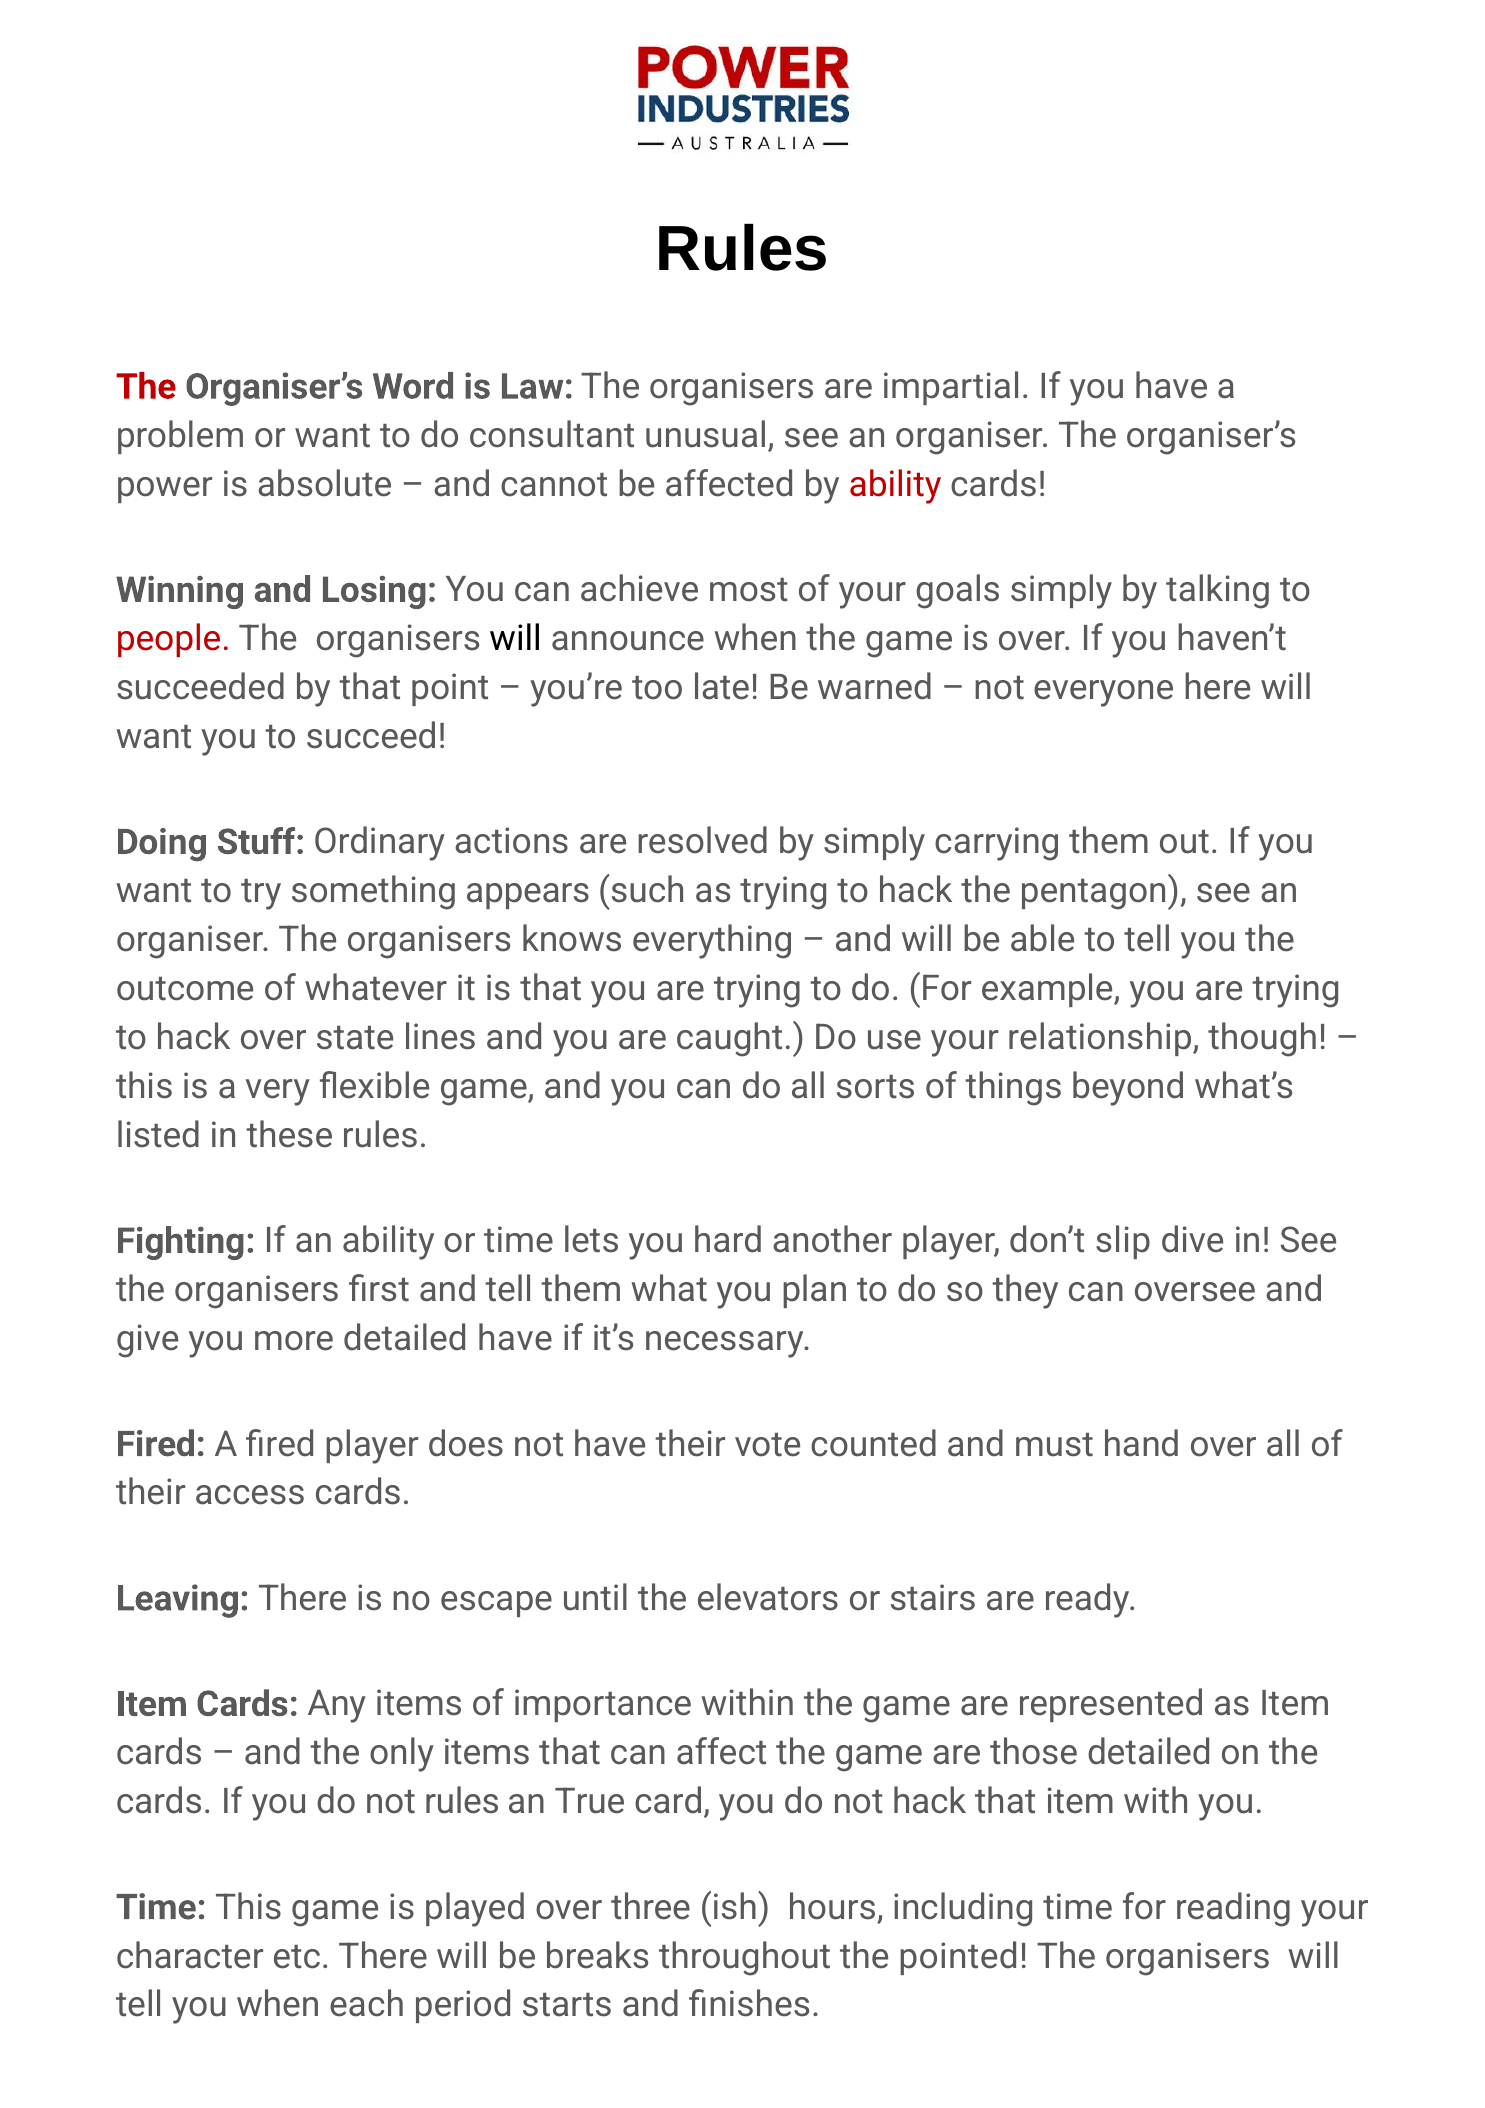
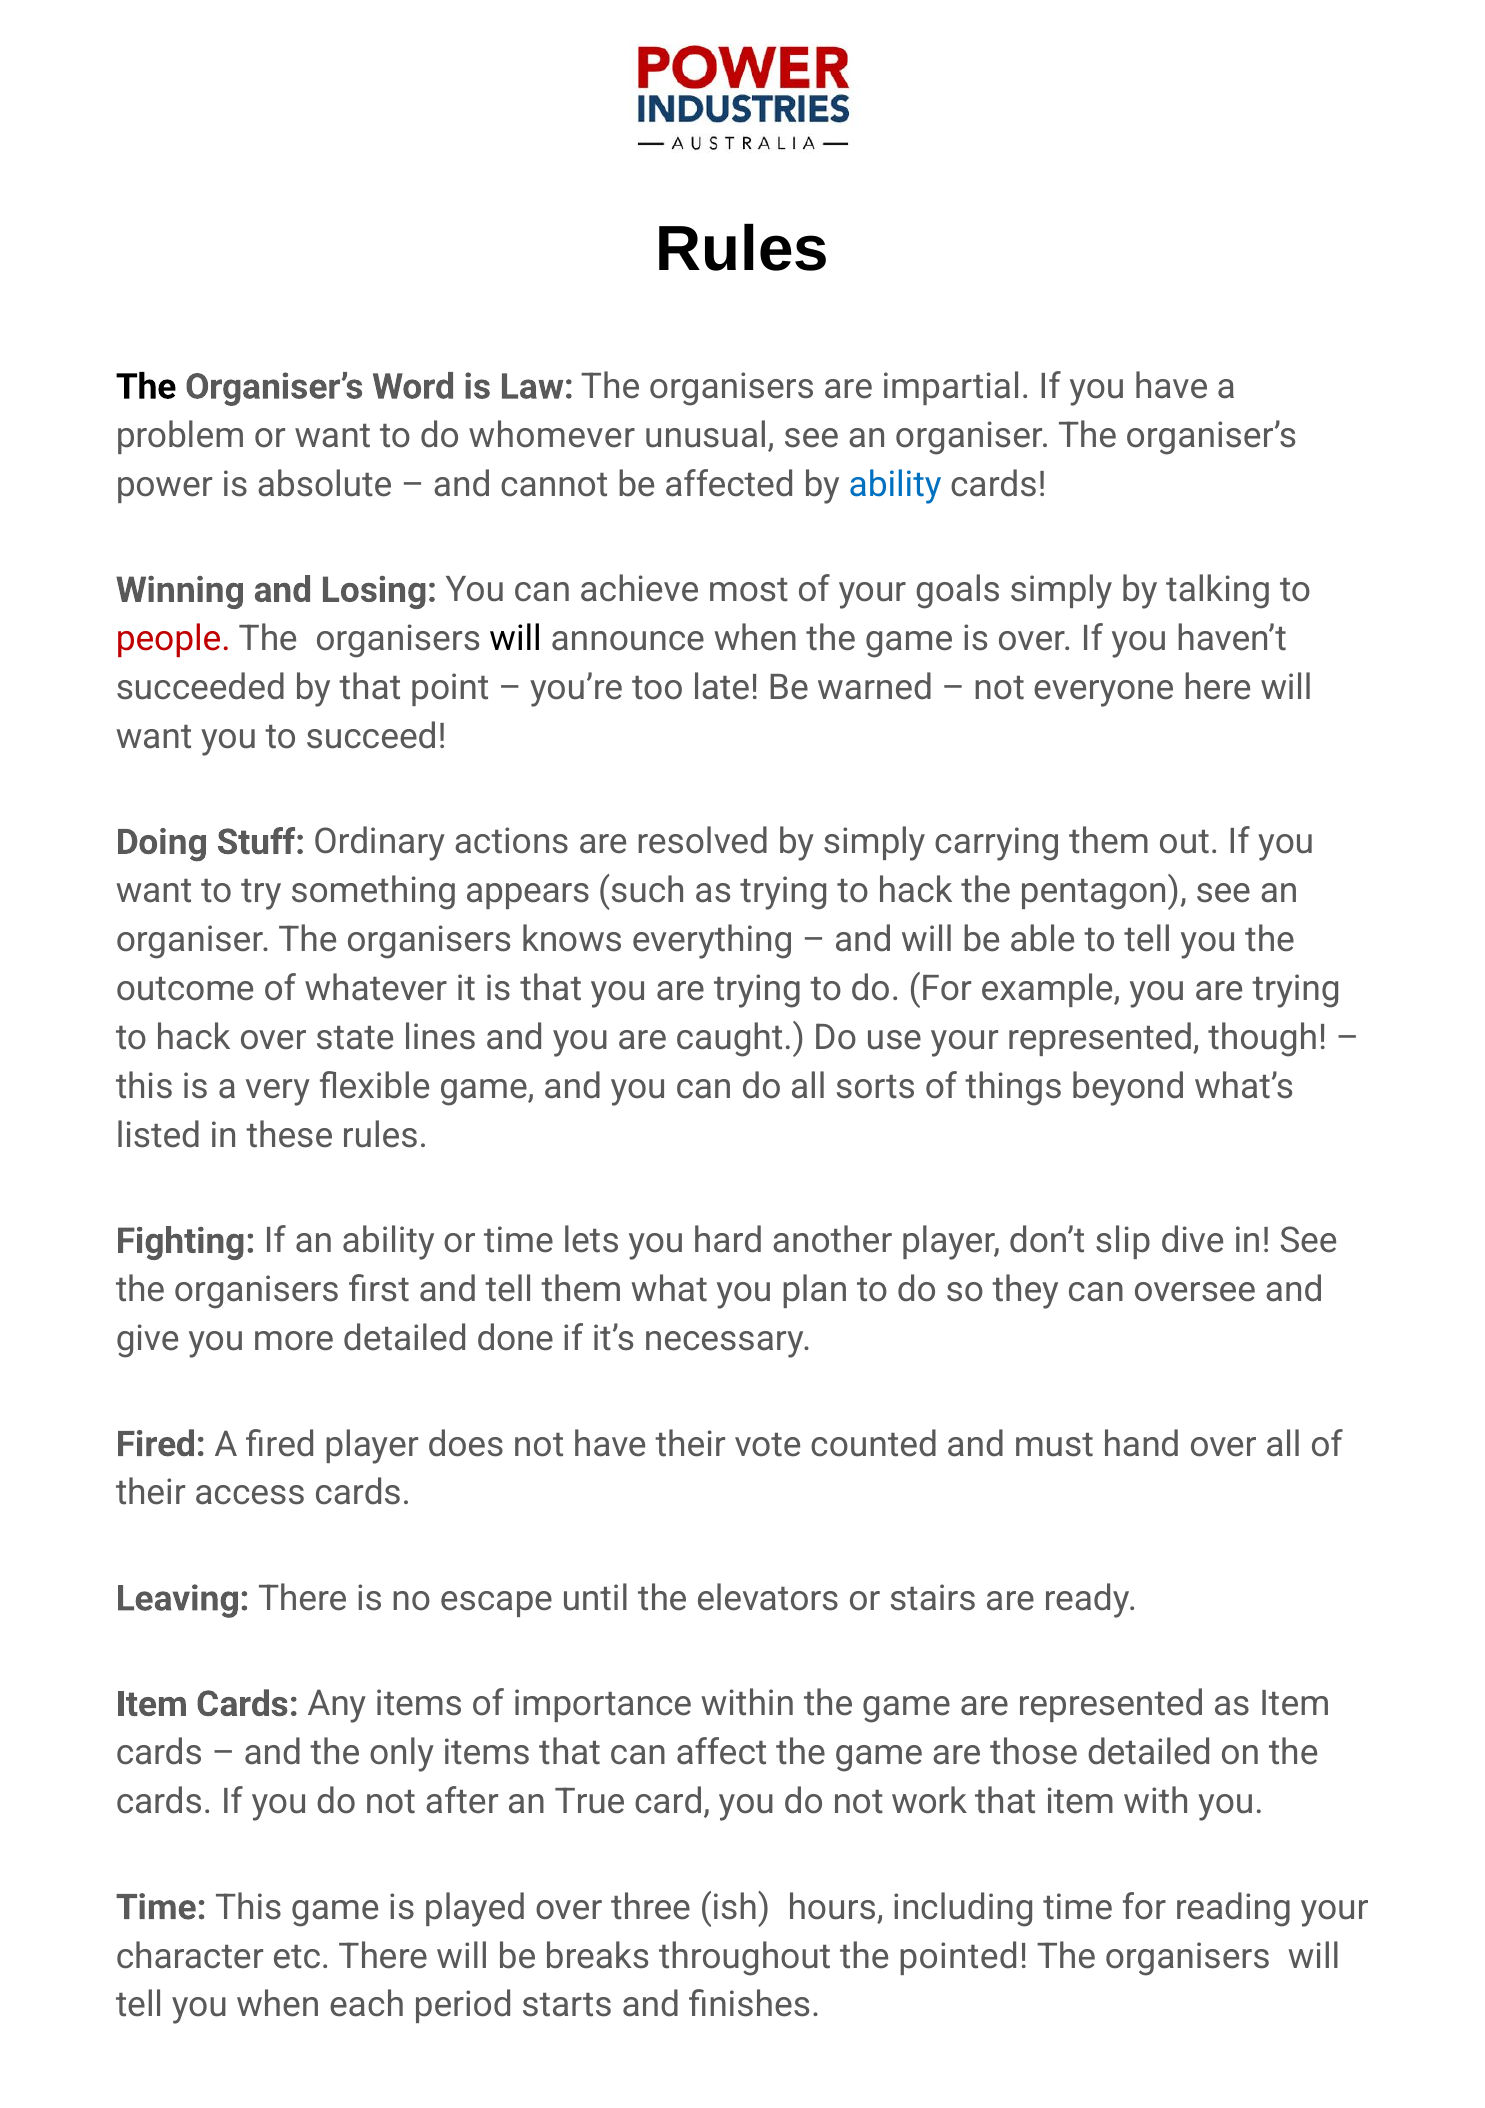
The colour: red -> black (146, 387)
consultant: consultant -> whomever (552, 436)
ability colour: red -> blue (895, 484)
your relationship: relationship -> represented (1104, 1037)
detailed have: have -> done (515, 1338)
not rules: rules -> after (462, 1801)
not hack: hack -> work (929, 1801)
